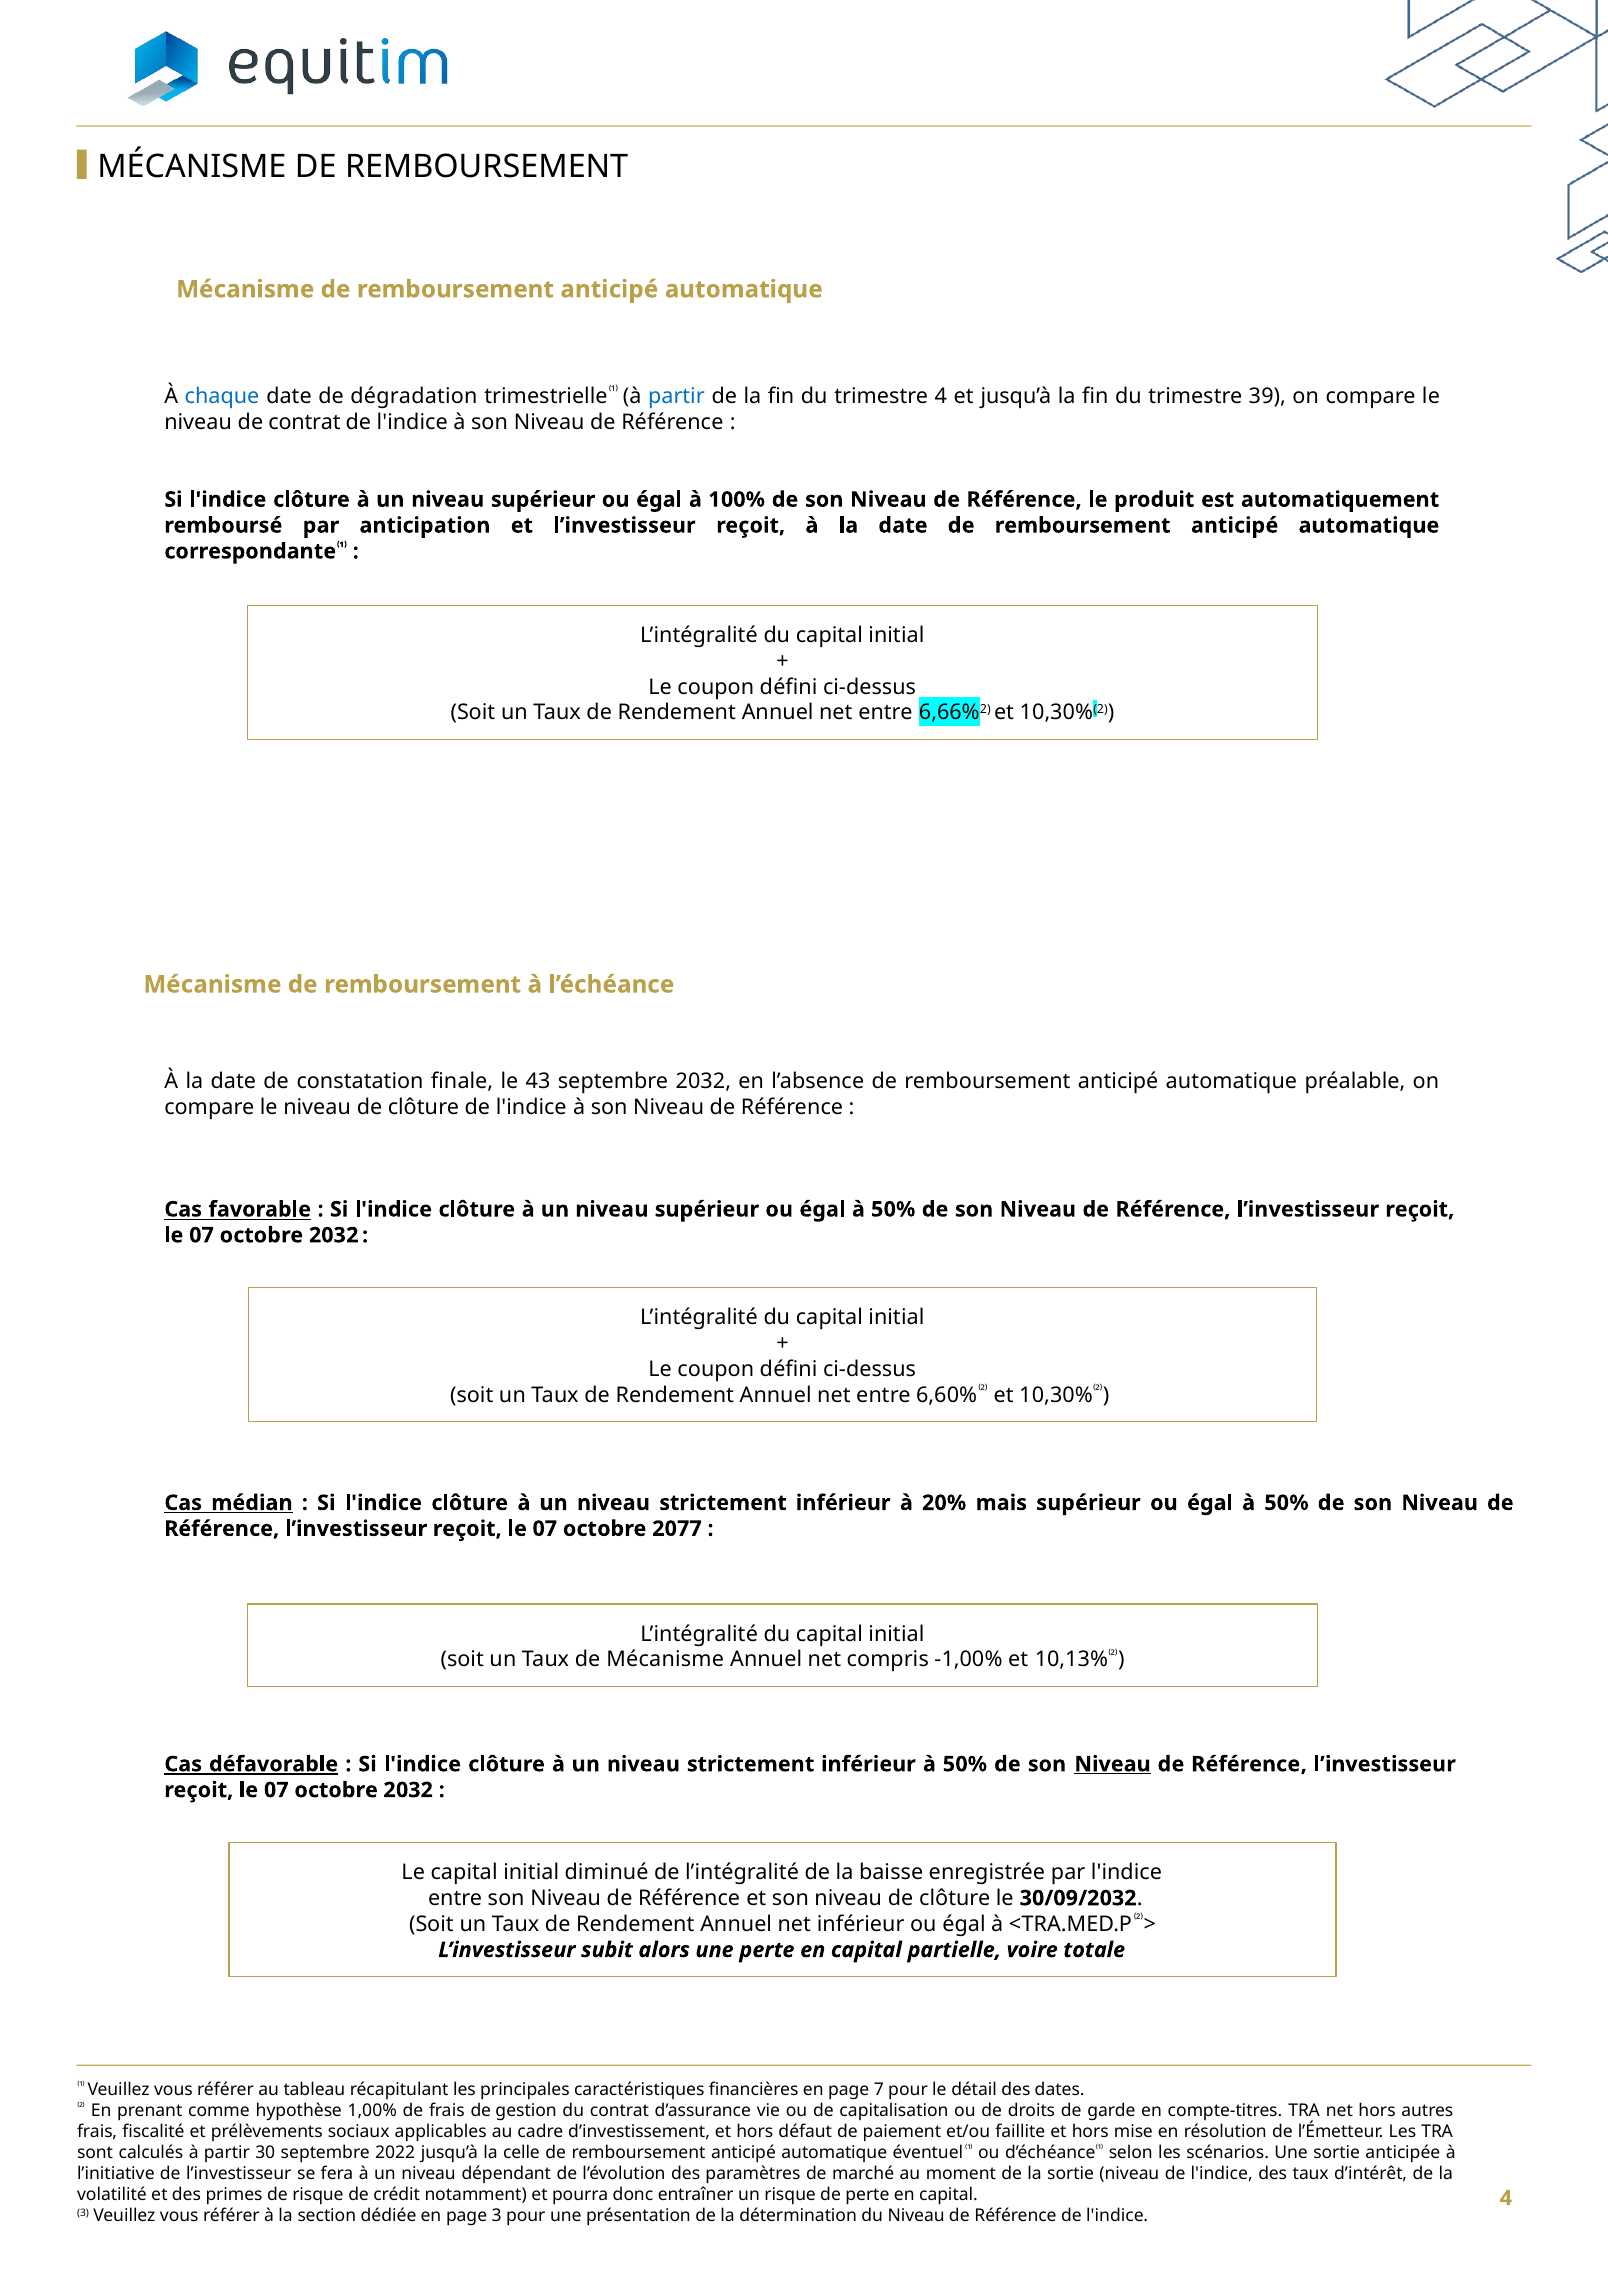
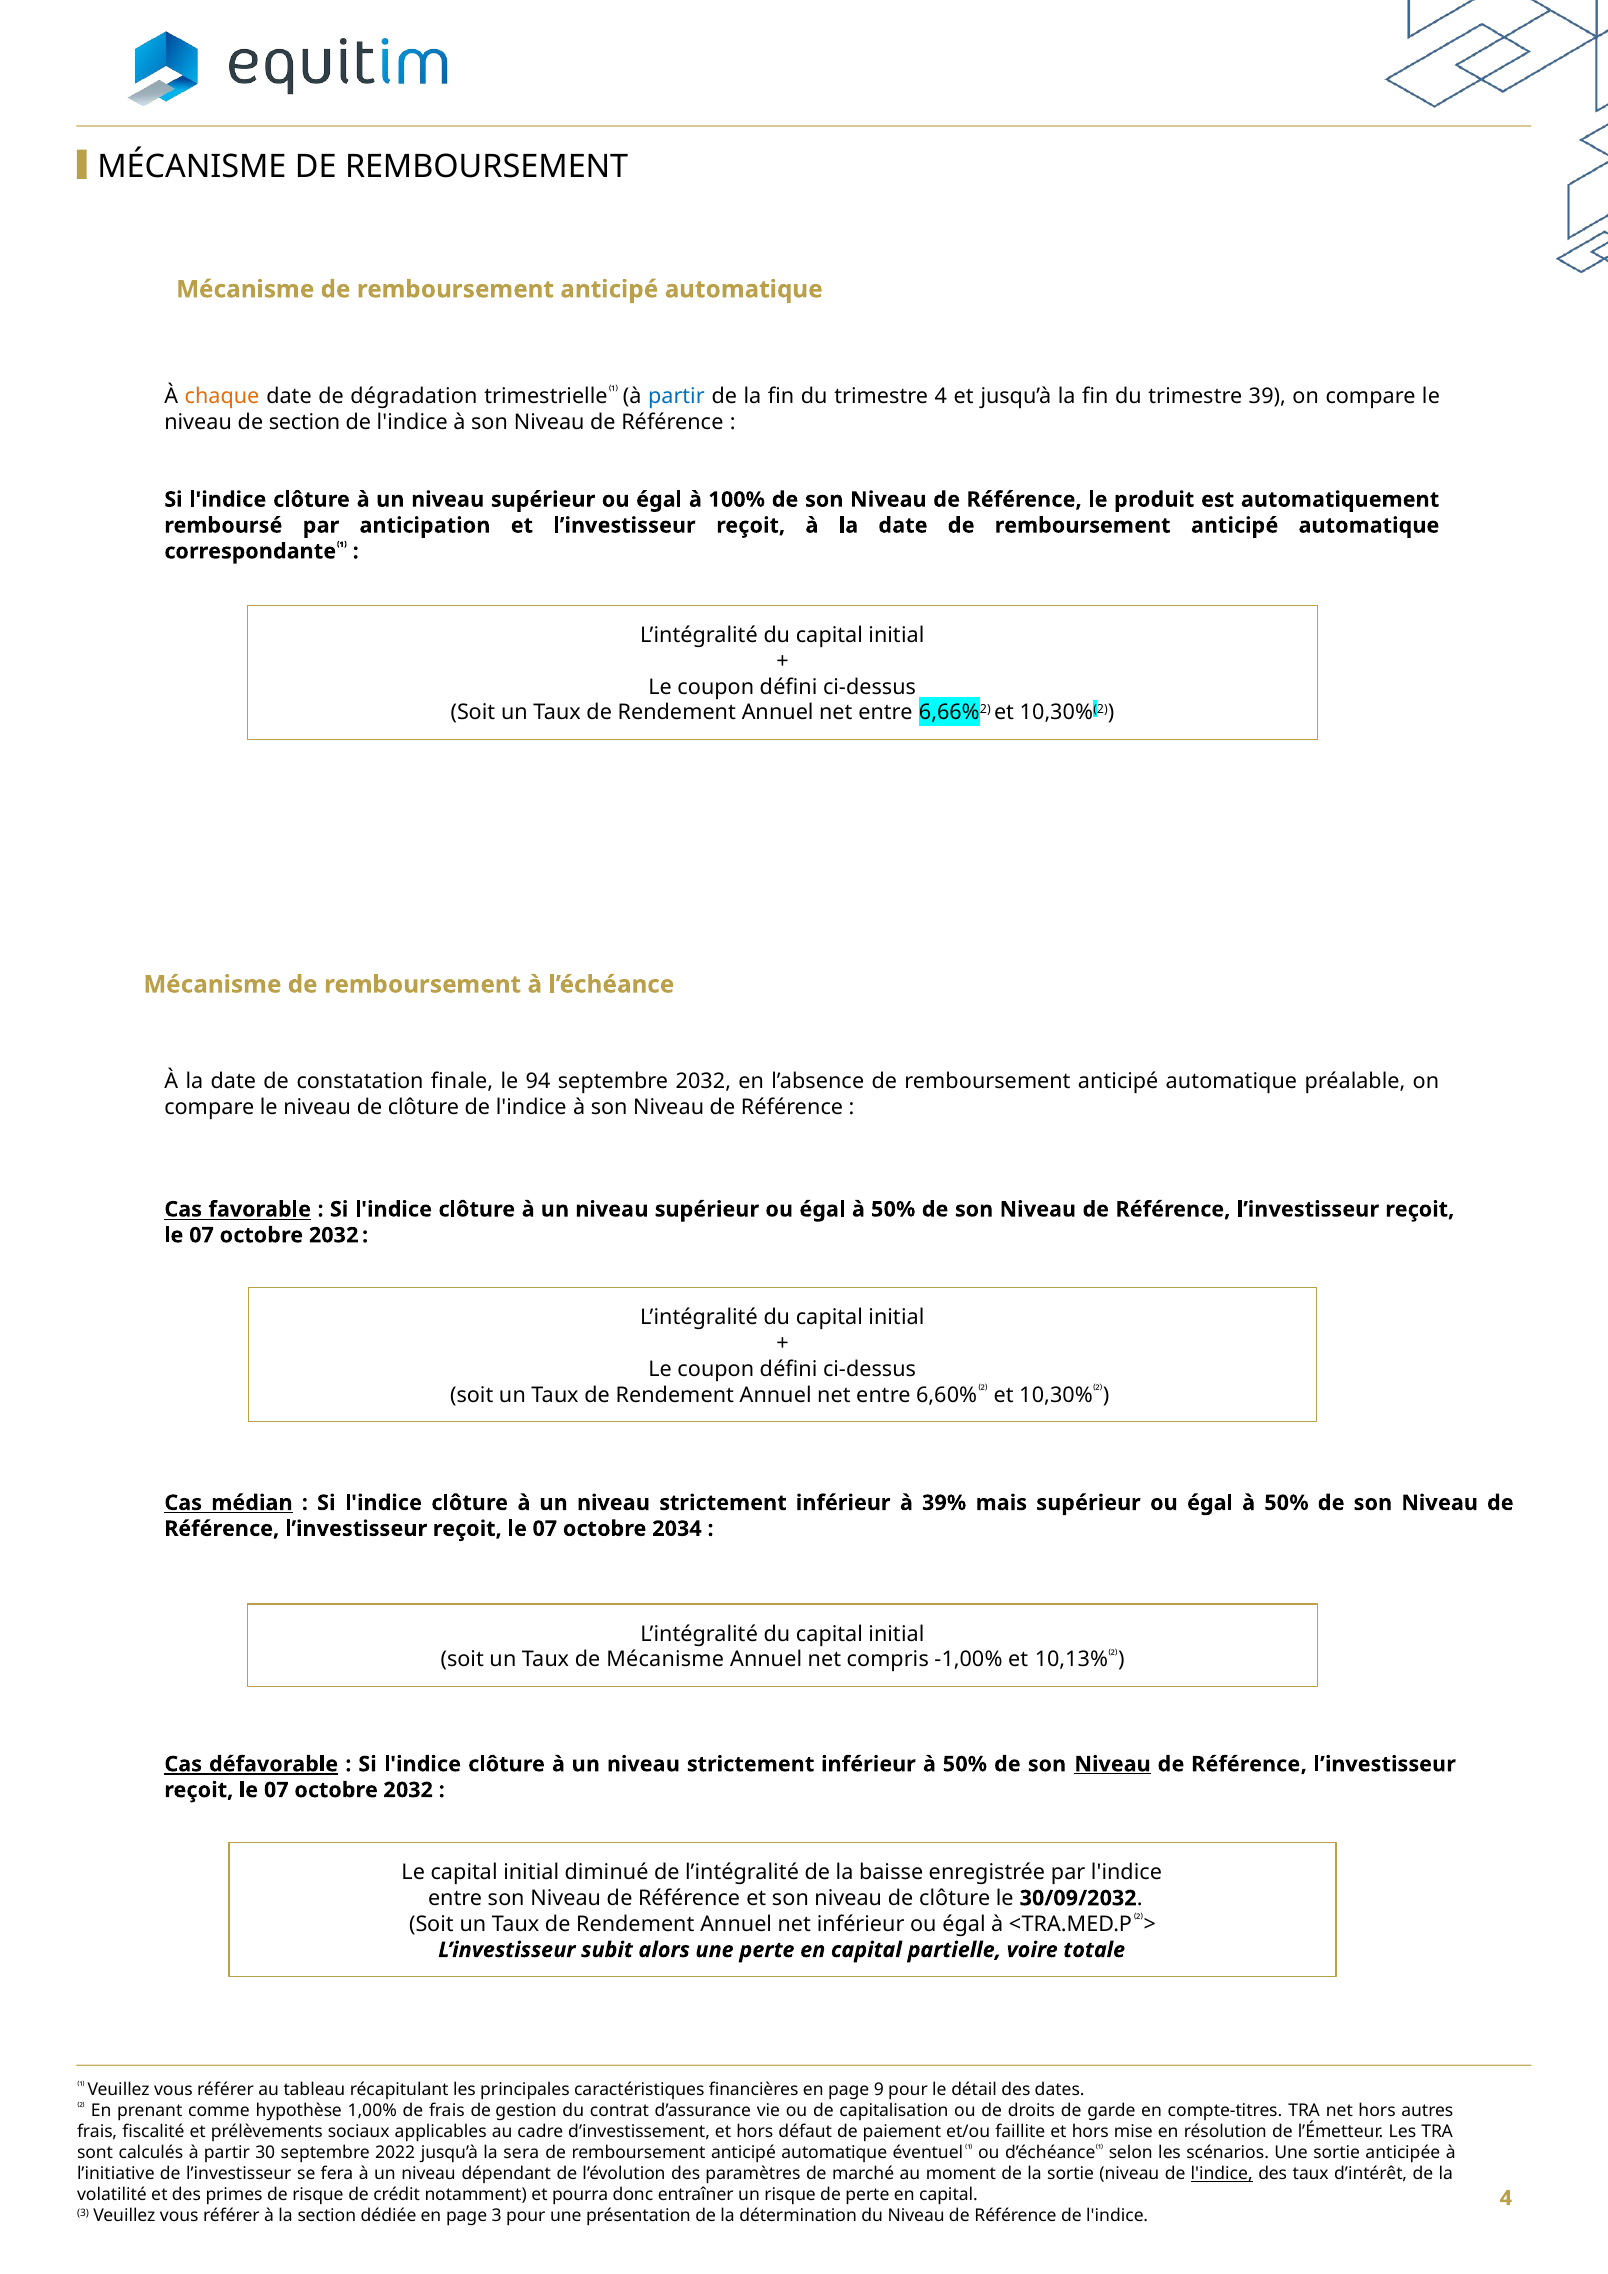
chaque colour: blue -> orange (222, 396)
de contrat: contrat -> section (305, 422)
43: 43 -> 94 (538, 1082)
20%: 20% -> 39% (944, 1503)
2077: 2077 -> 2034 (677, 1529)
7: 7 -> 9 (879, 2090)
celle: celle -> sera (521, 2153)
l'indice underline: none -> present (1222, 2174)
